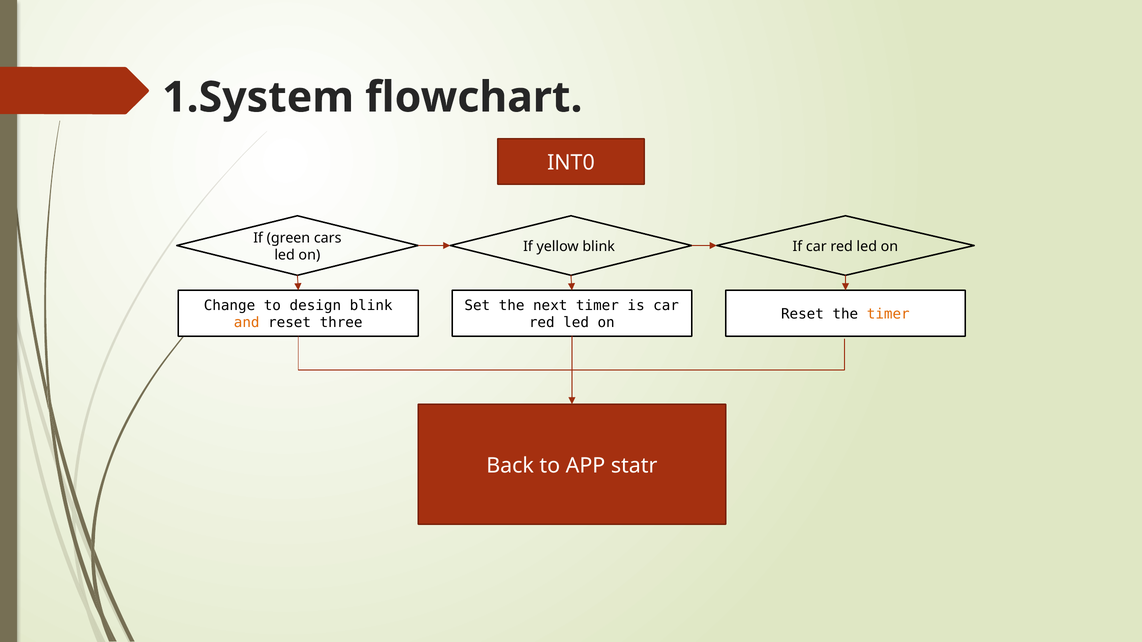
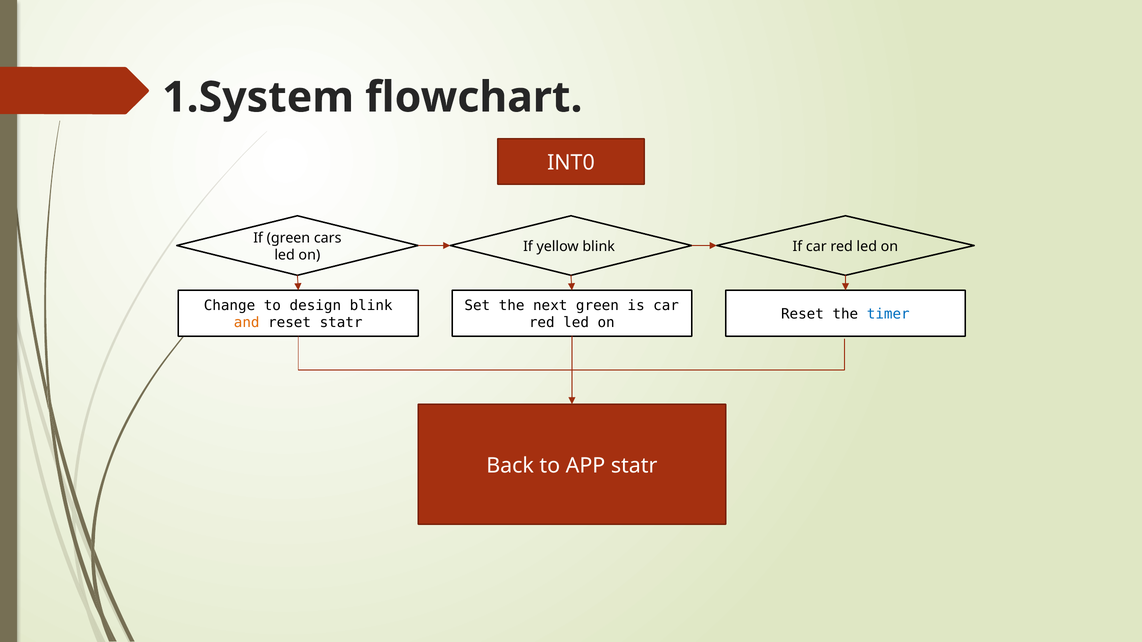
next timer: timer -> green (597, 306)
timer colour: orange -> blue (888, 314)
reset three: three -> statr (341, 323)
